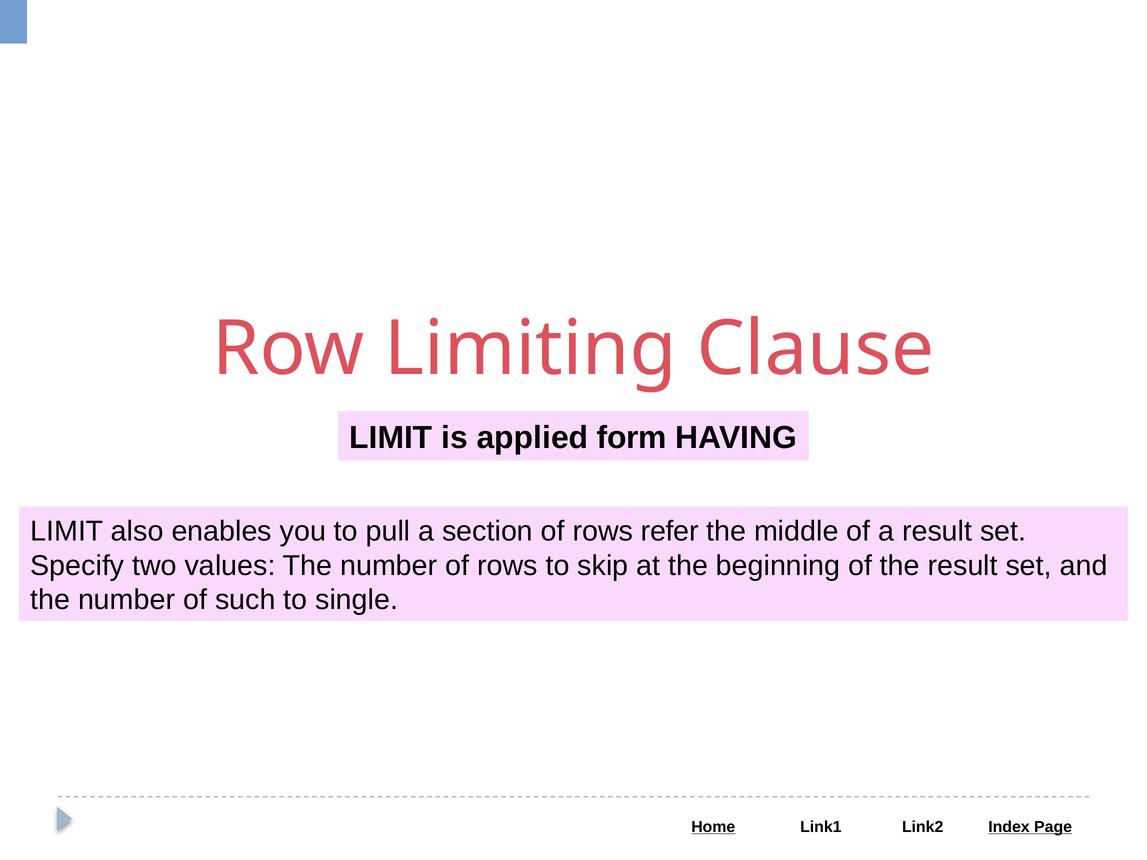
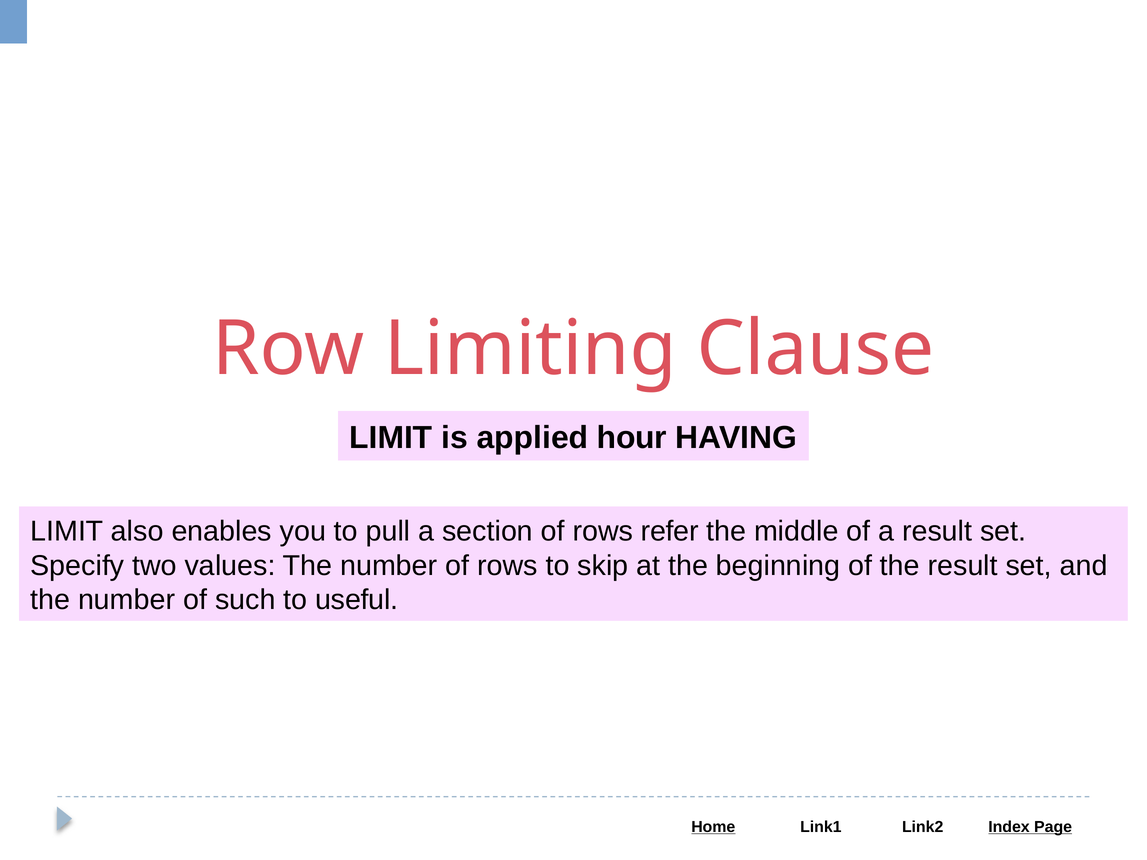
form: form -> hour (632, 438)
single: single -> useful (357, 600)
